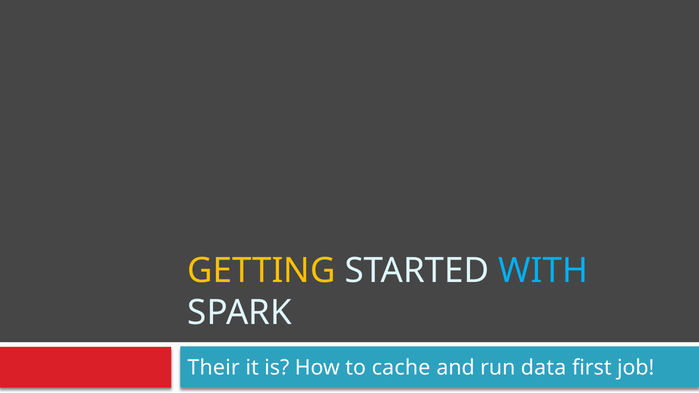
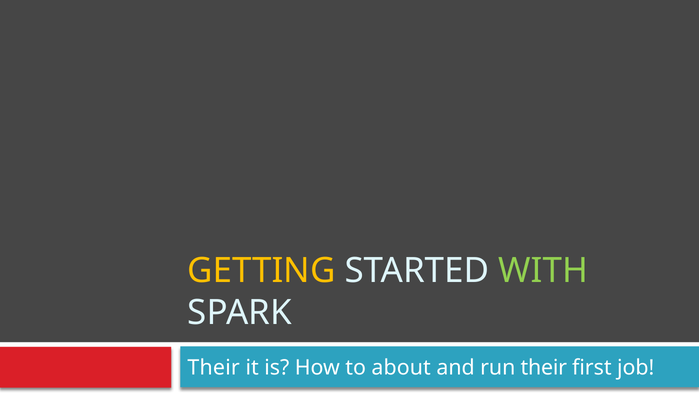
WITH colour: light blue -> light green (543, 271)
cache: cache -> about (401, 368)
run data: data -> their (544, 368)
